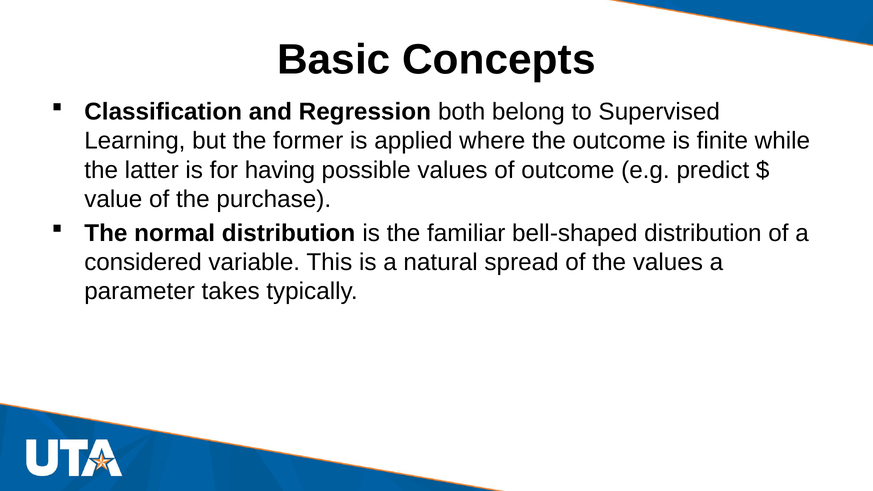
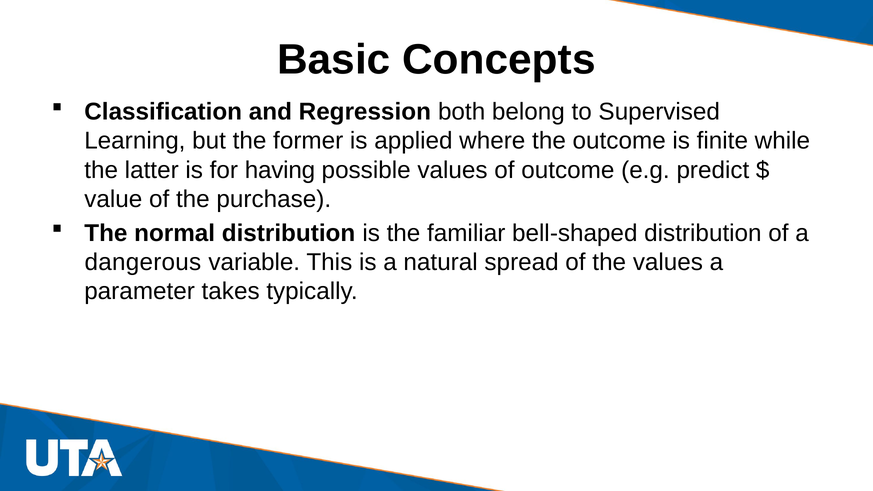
considered: considered -> dangerous (143, 262)
